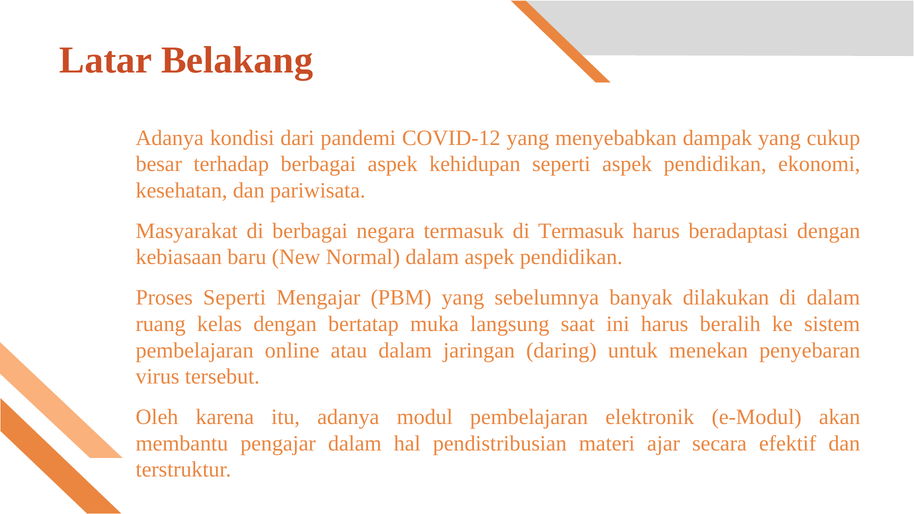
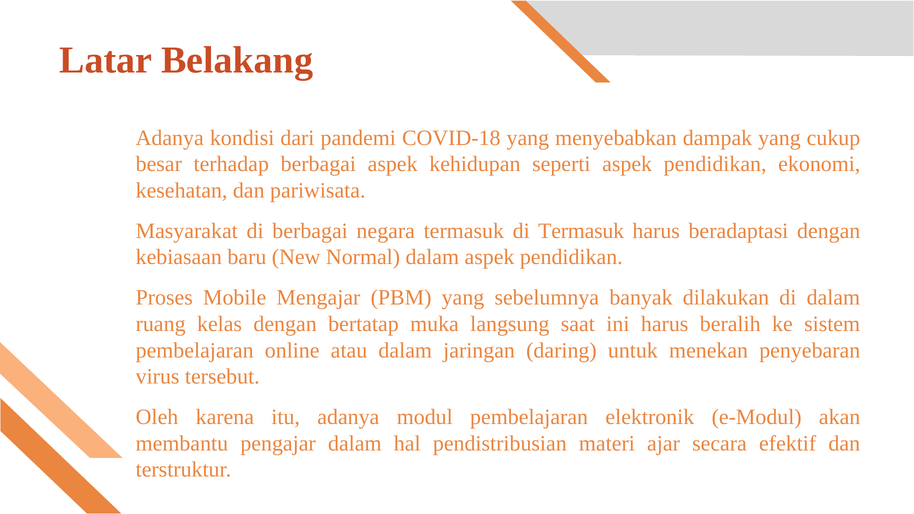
COVID-12: COVID-12 -> COVID-18 (451, 138)
Proses Seperti: Seperti -> Mobile (235, 298)
